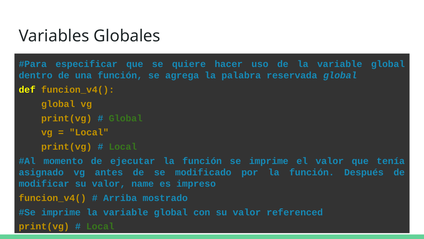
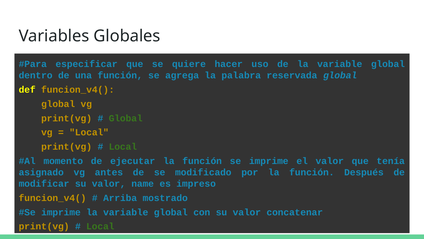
referenced: referenced -> concatenar (295, 212)
